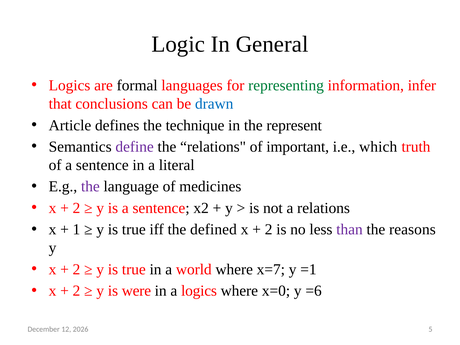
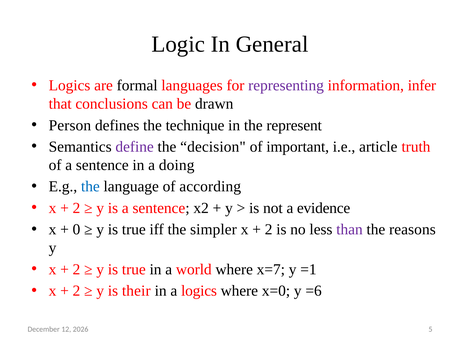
representing colour: green -> purple (286, 85)
drawn colour: blue -> black (214, 104)
Article: Article -> Person (70, 125)
the relations: relations -> decision (213, 147)
which: which -> article (378, 147)
literal: literal -> doing (177, 165)
the colour: purple -> blue (90, 187)
medicines: medicines -> according (210, 187)
a relations: relations -> evidence (324, 208)
1: 1 -> 0 (76, 230)
defined: defined -> simpler (213, 230)
were: were -> their (136, 291)
